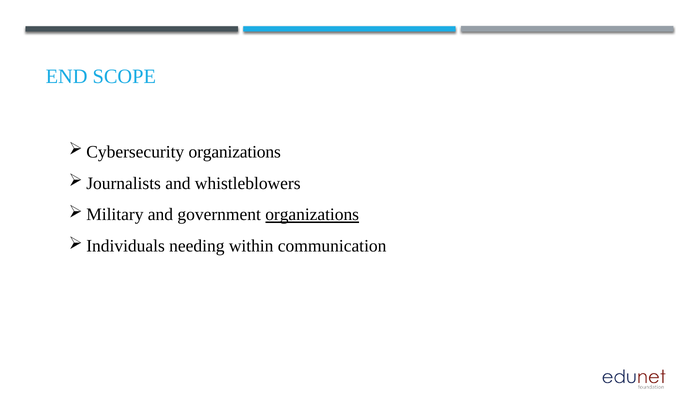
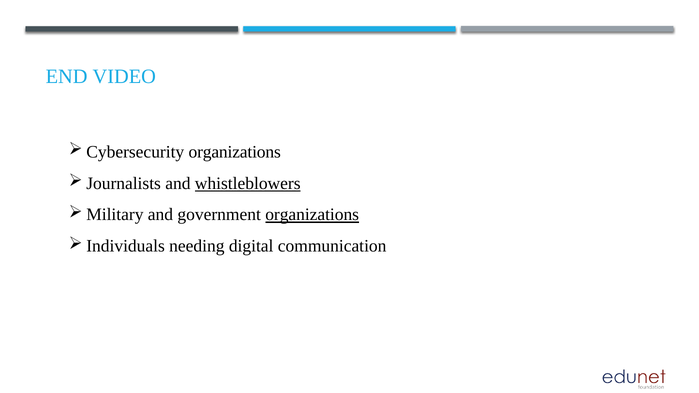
SCOPE: SCOPE -> VIDEO (124, 76)
whistleblowers underline: none -> present (248, 183)
within: within -> digital (251, 246)
